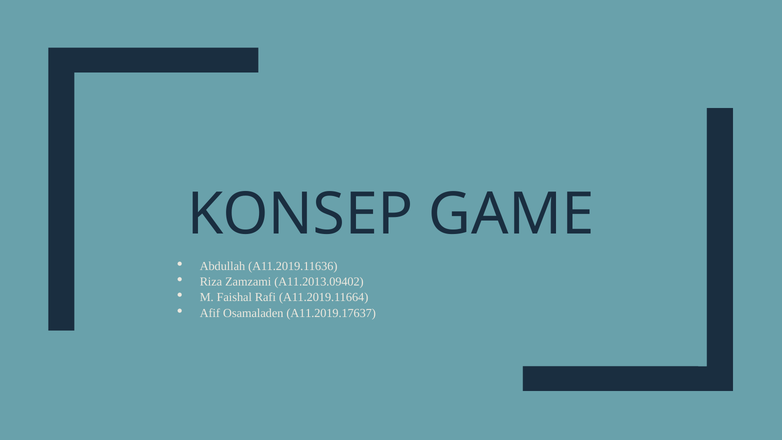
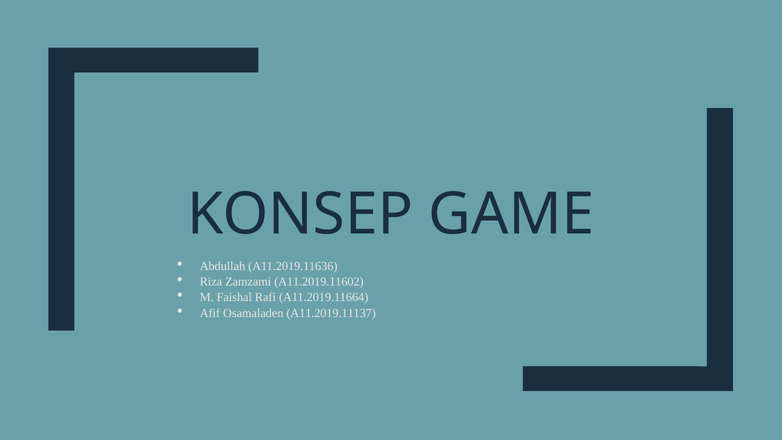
A11.2013.09402: A11.2013.09402 -> A11.2019.11602 (319, 282)
A11.2019.17637: A11.2019.17637 -> A11.2019.11137 (331, 313)
